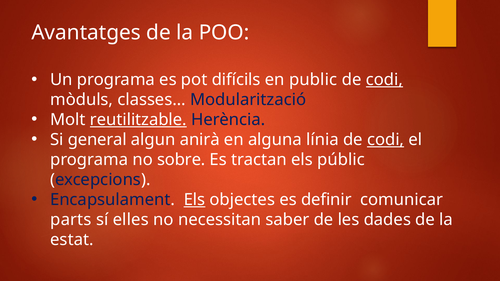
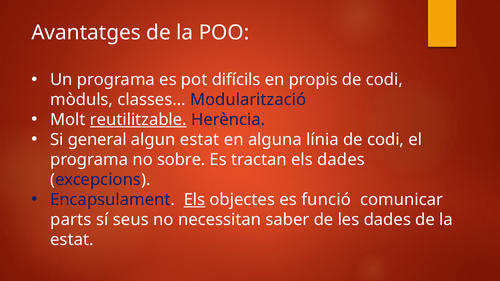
public: public -> propis (313, 80)
codi underline: present -> none (384, 80)
algun anirà: anirà -> estat (200, 140)
codi underline: present -> none (386, 140)
els públic: públic -> dades (341, 160)
definir: definir -> funció (326, 200)
elles: elles -> seus (131, 220)
